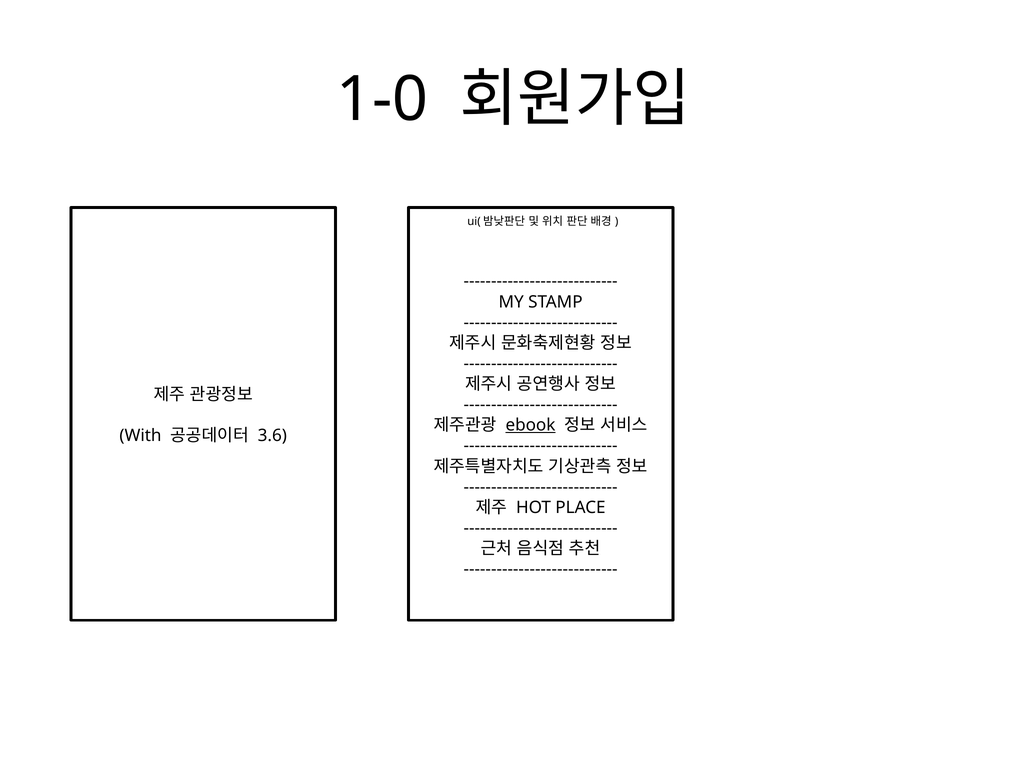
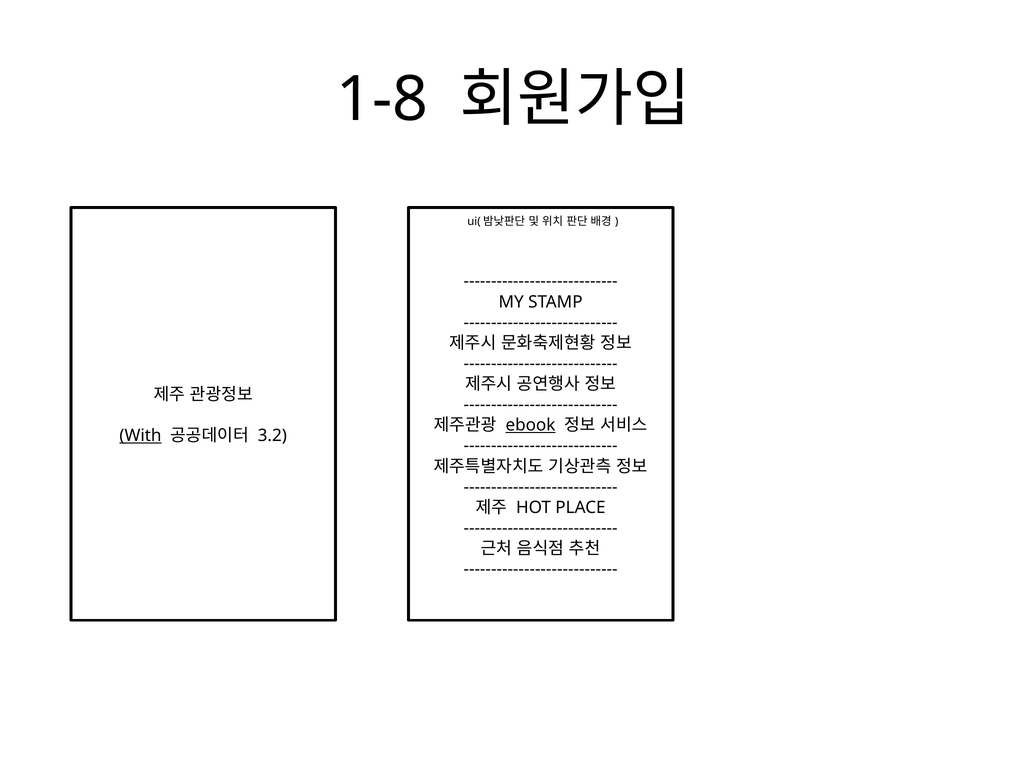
1-0: 1-0 -> 1-8 (382, 99)
With underline: none -> present (141, 435)
3.6: 3.6 -> 3.2 (272, 435)
